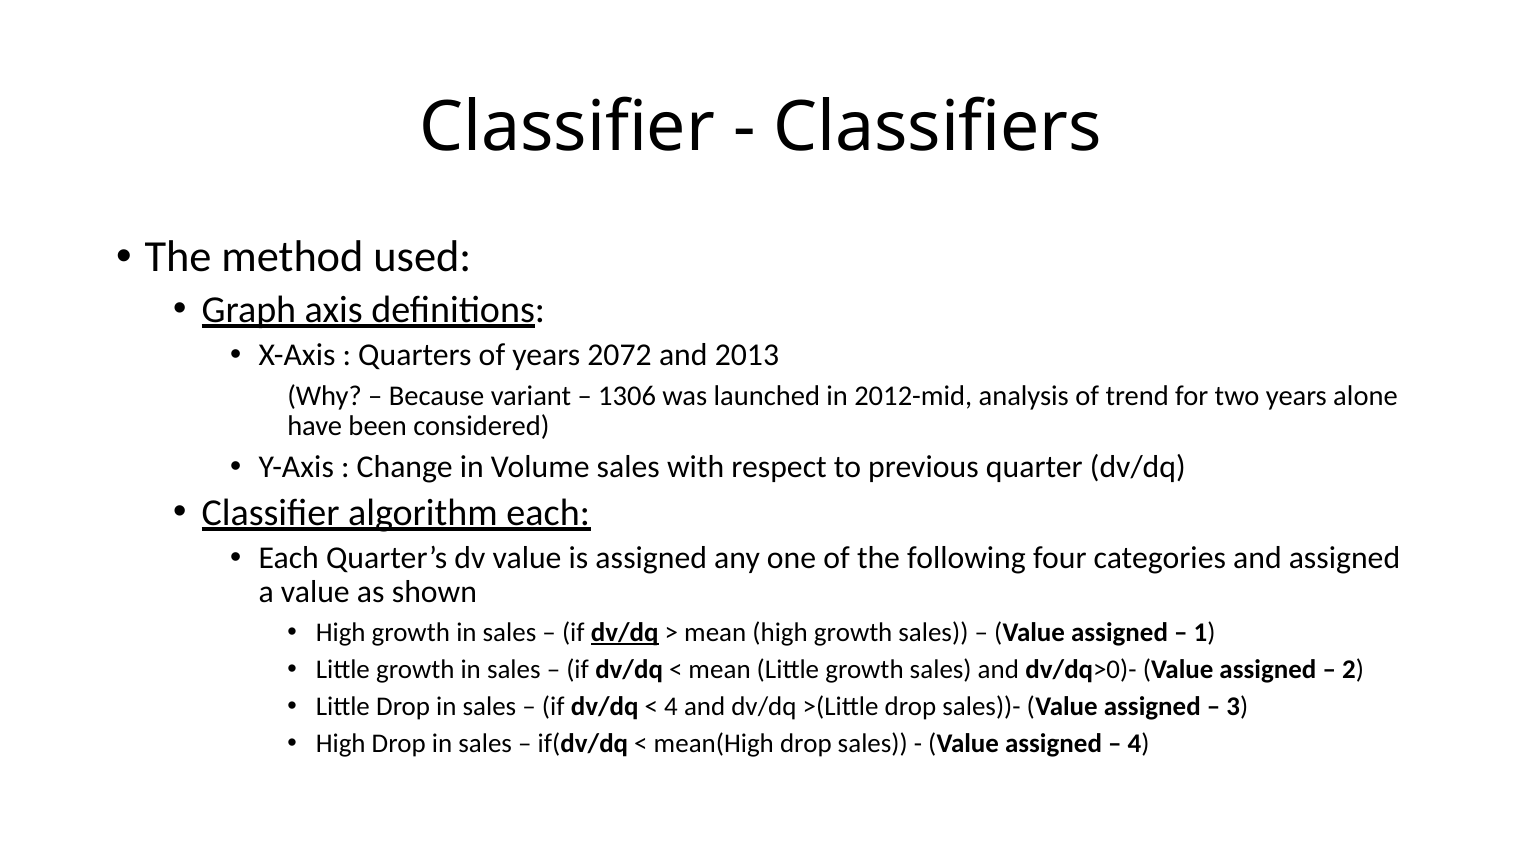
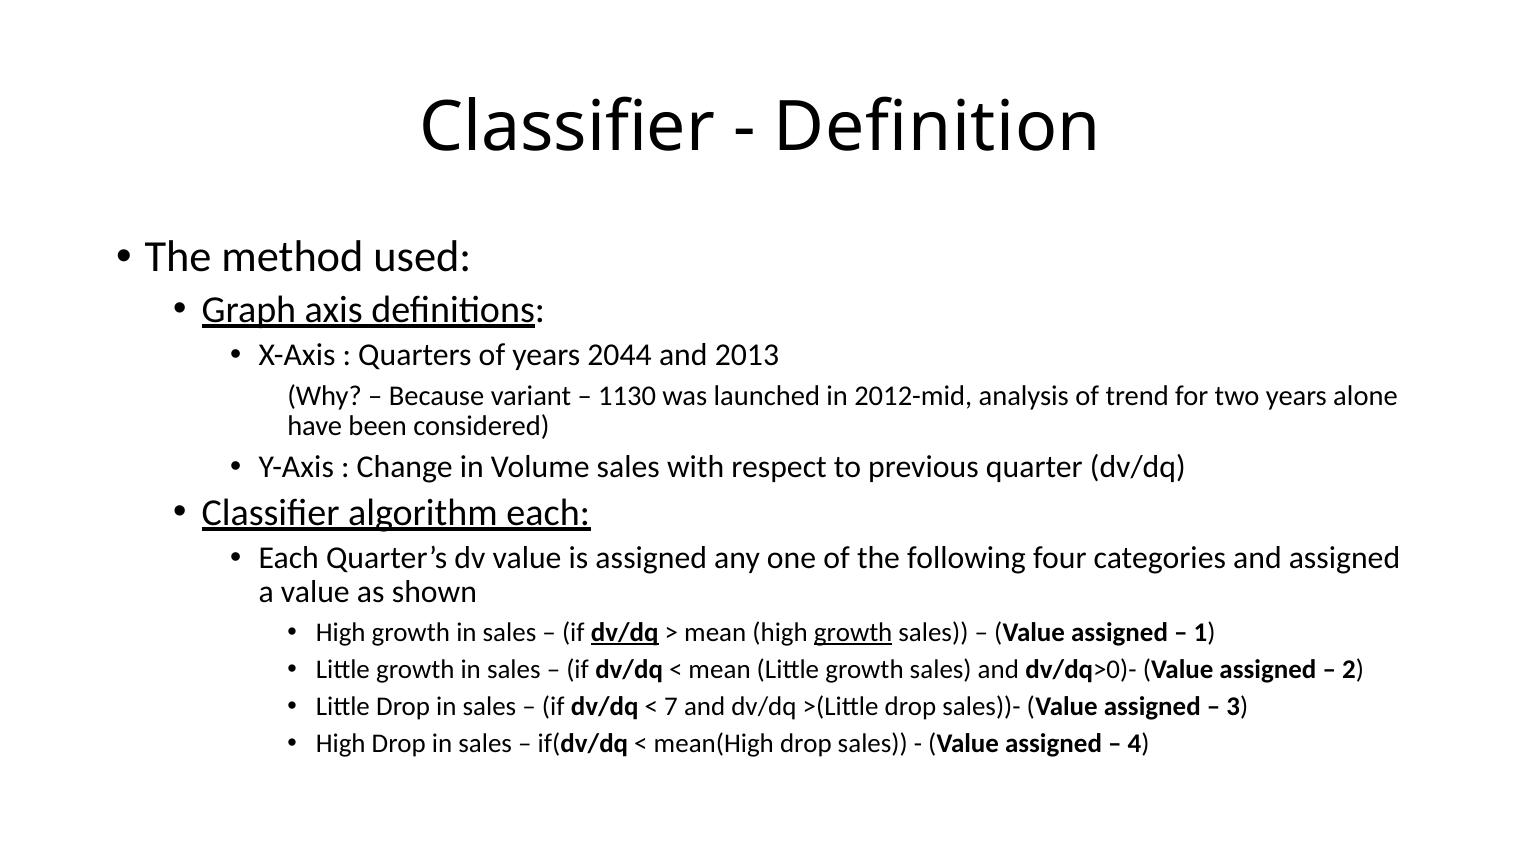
Classifiers: Classifiers -> Definition (937, 128)
2072: 2072 -> 2044 (620, 355)
1306: 1306 -> 1130 (627, 396)
growth underline: none -> present (853, 632)
4: 4 -> 7 (671, 706)
